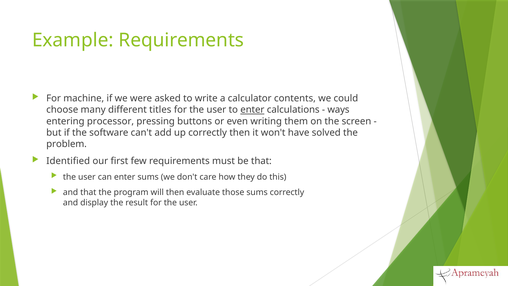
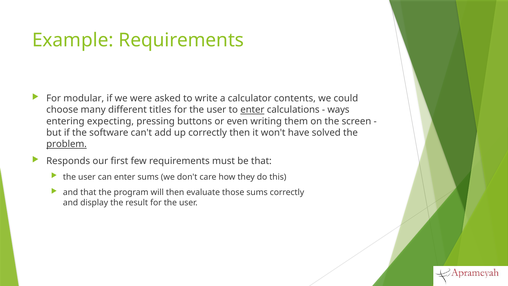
machine: machine -> modular (84, 98)
processor: processor -> expecting (110, 121)
problem underline: none -> present (67, 144)
Identified: Identified -> Responds (68, 161)
